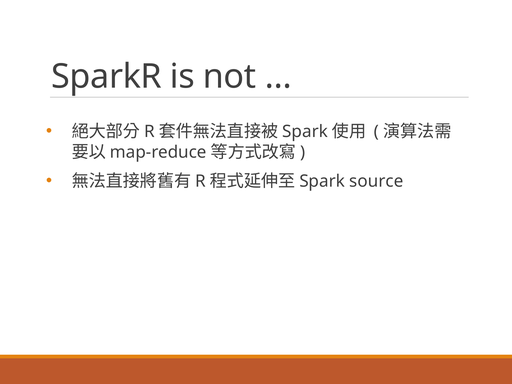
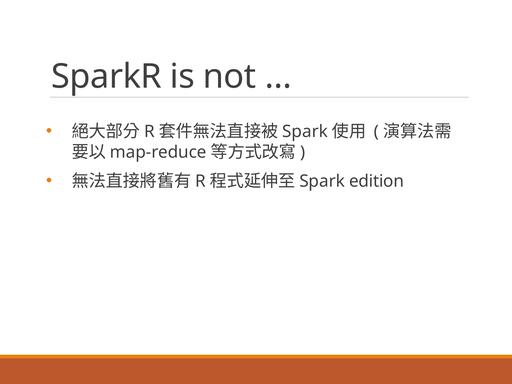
source: source -> edition (376, 181)
